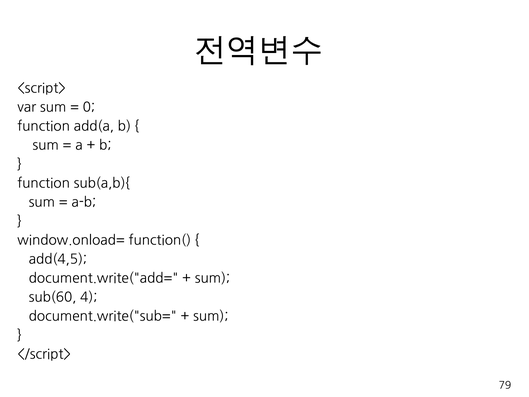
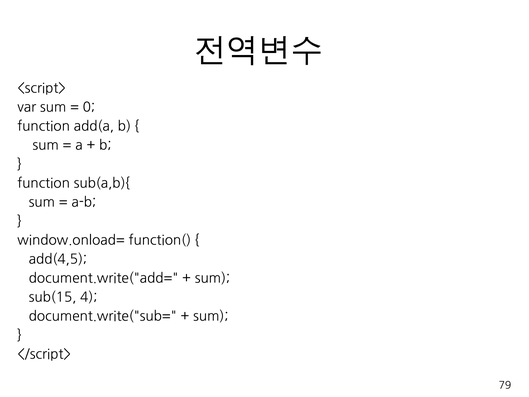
sub(60: sub(60 -> sub(15 (53, 297)
